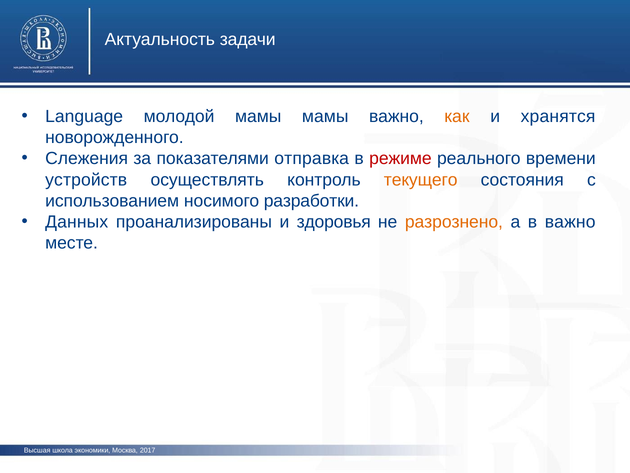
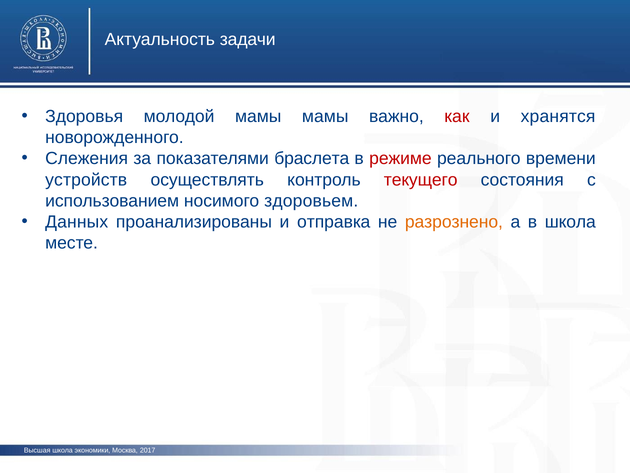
Language: Language -> Здоровья (84, 116)
как colour: orange -> red (457, 116)
отправка: отправка -> браслета (312, 159)
текущего colour: orange -> red (421, 180)
разработки: разработки -> здоровьем (311, 201)
здоровья: здоровья -> отправка (334, 222)
в важно: важно -> школа (570, 222)
